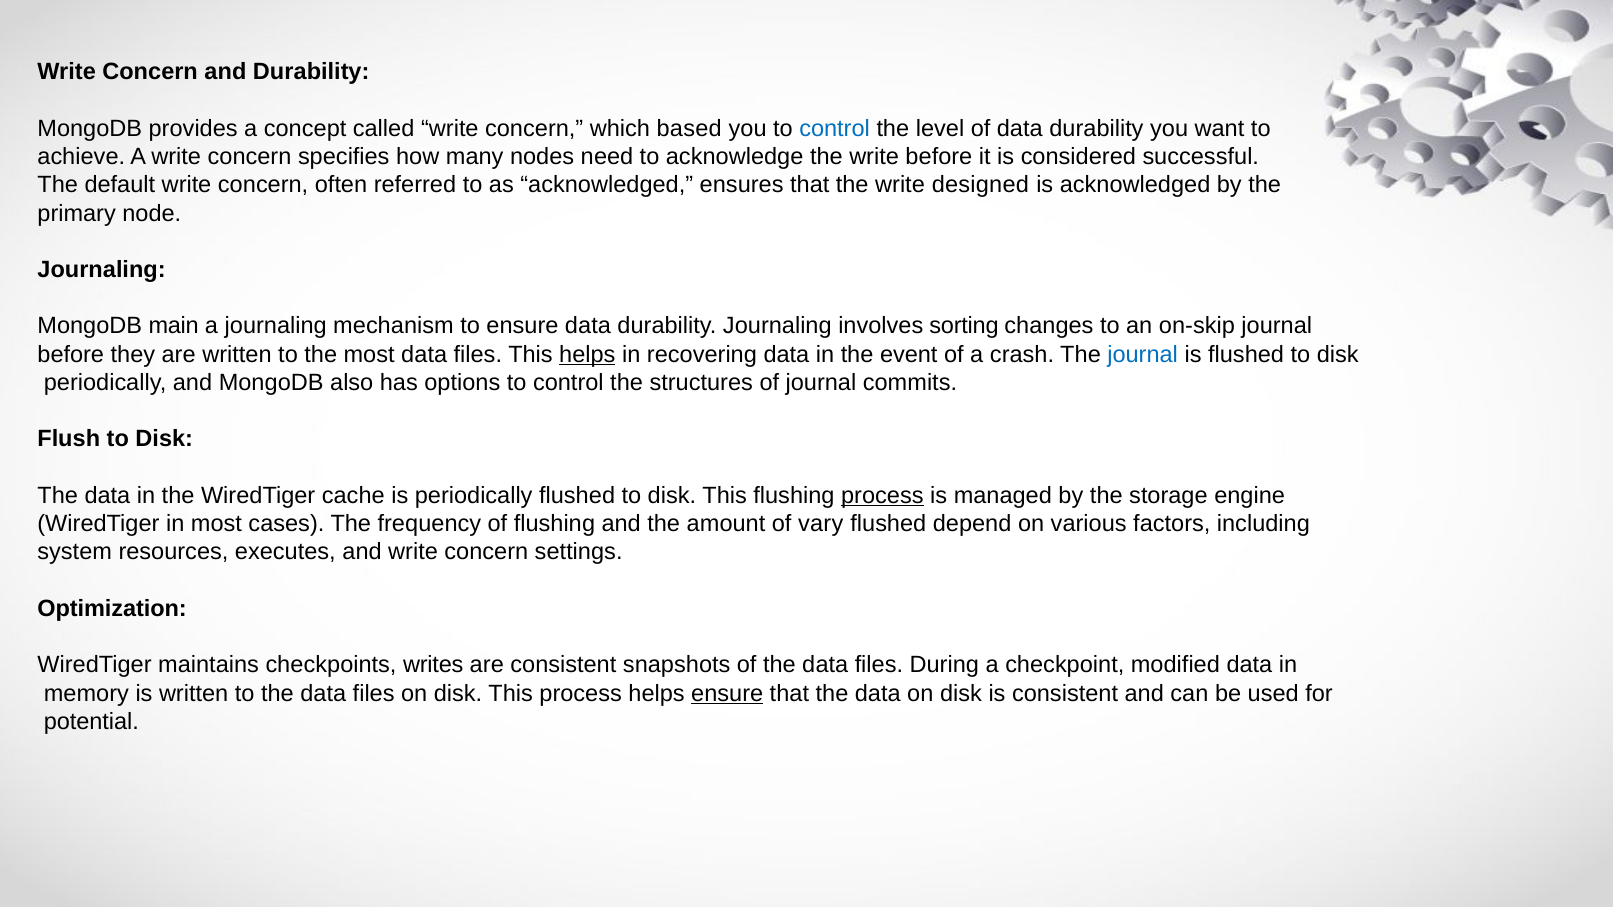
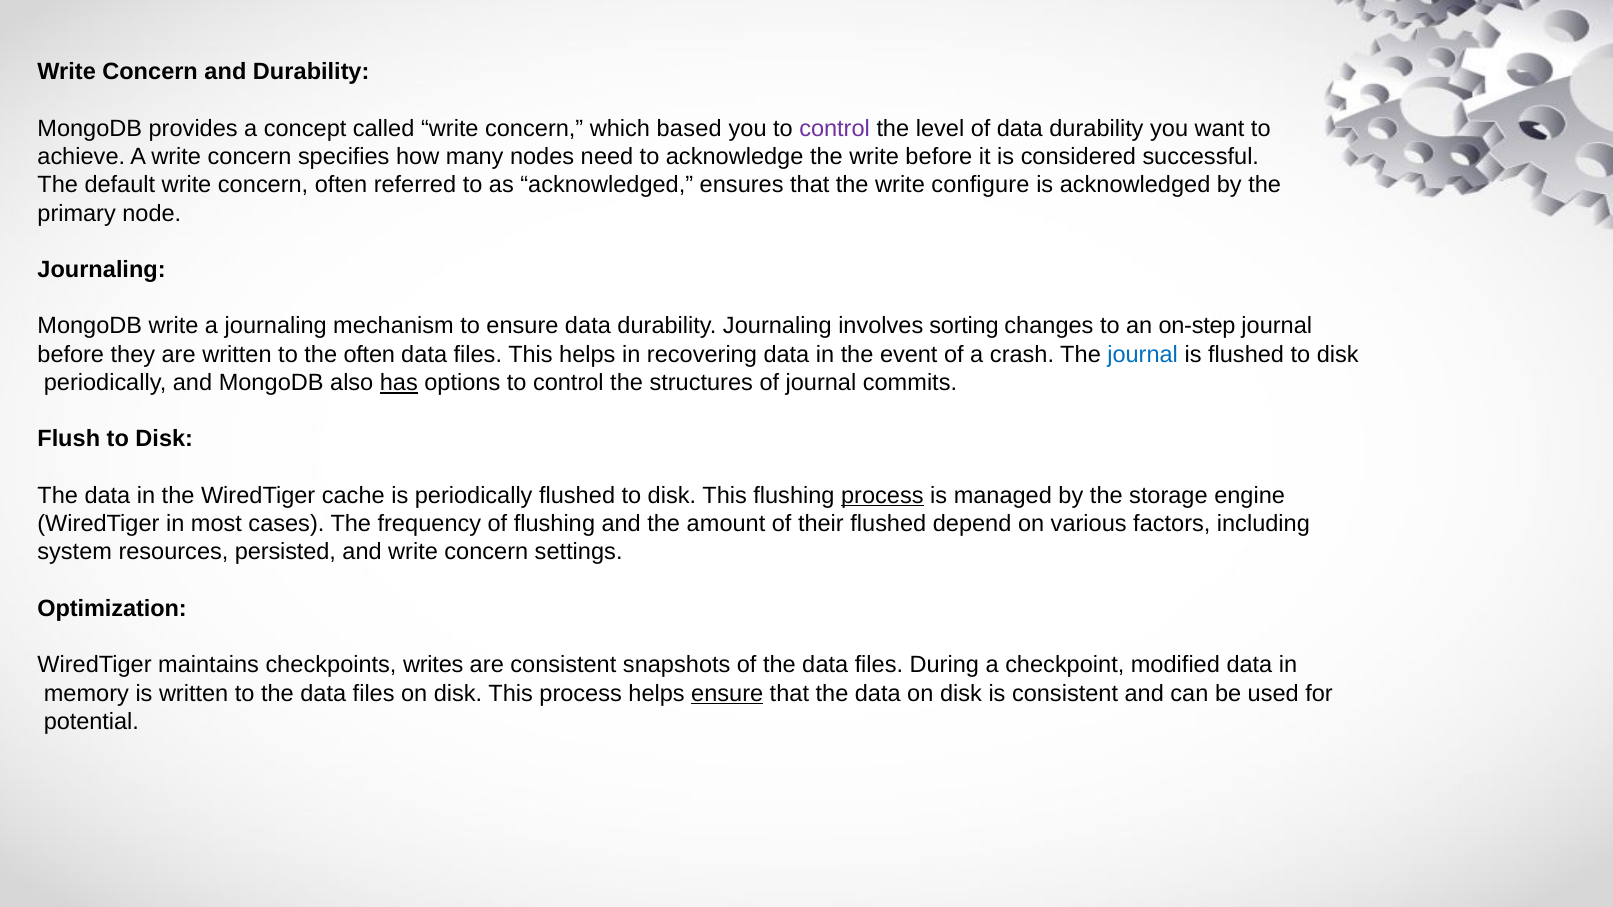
control colour: blue -> purple (835, 129)
designed: designed -> configure (980, 185)
MongoDB main: main -> write (174, 326)
on-skip: on-skip -> on-step (1197, 326)
the most: most -> often (369, 355)
helps underline: present -> none (587, 355)
has underline: none -> present (399, 383)
vary: vary -> their (821, 524)
executes: executes -> persisted (285, 552)
